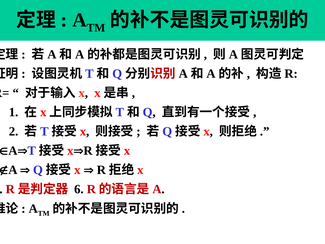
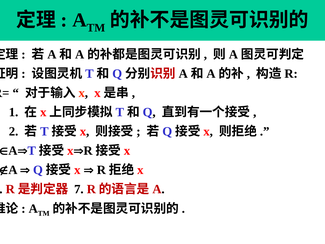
6: 6 -> 7 (79, 189)
